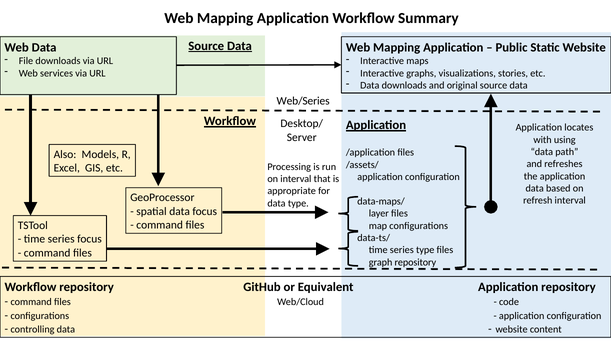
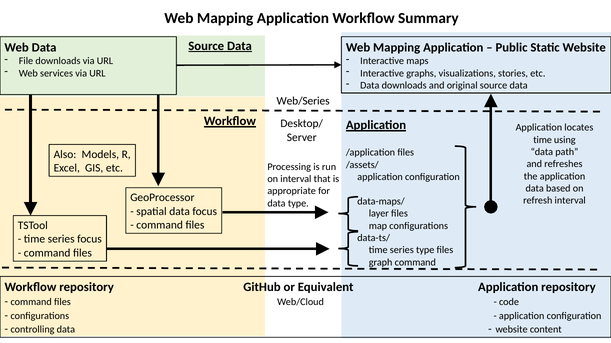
with: with -> time (543, 140)
graph repository: repository -> command (415, 263)
